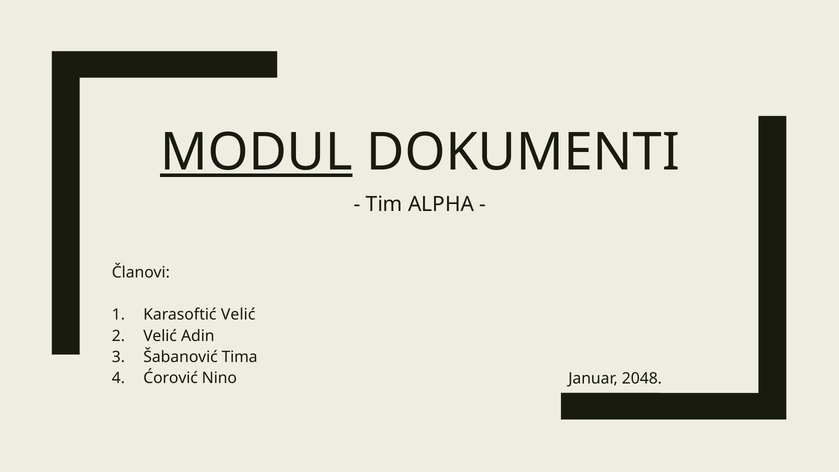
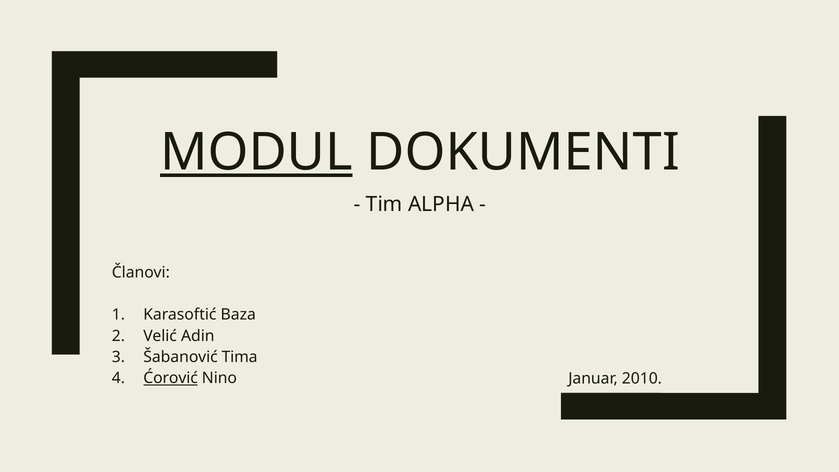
Karasoftić Velić: Velić -> Baza (238, 315)
Ćorović underline: none -> present (171, 378)
2048: 2048 -> 2010 (642, 378)
